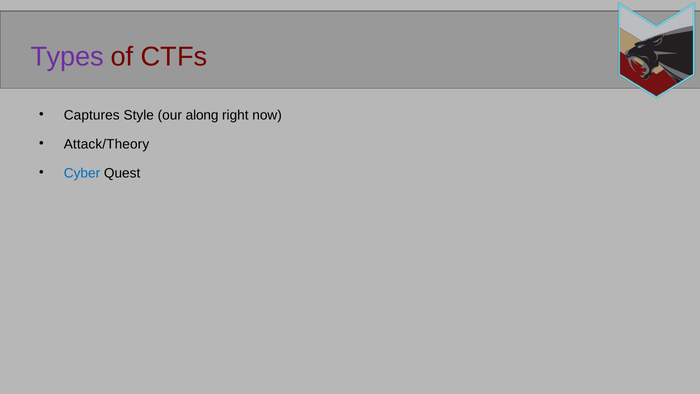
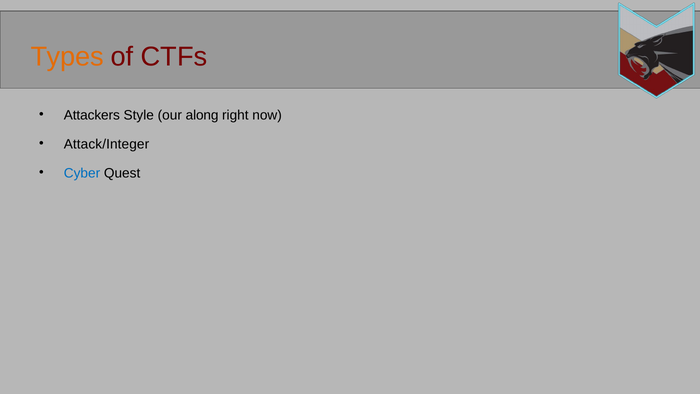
Types colour: purple -> orange (67, 57)
Captures: Captures -> Attackers (92, 115)
Attack/Theory: Attack/Theory -> Attack/Integer (106, 144)
